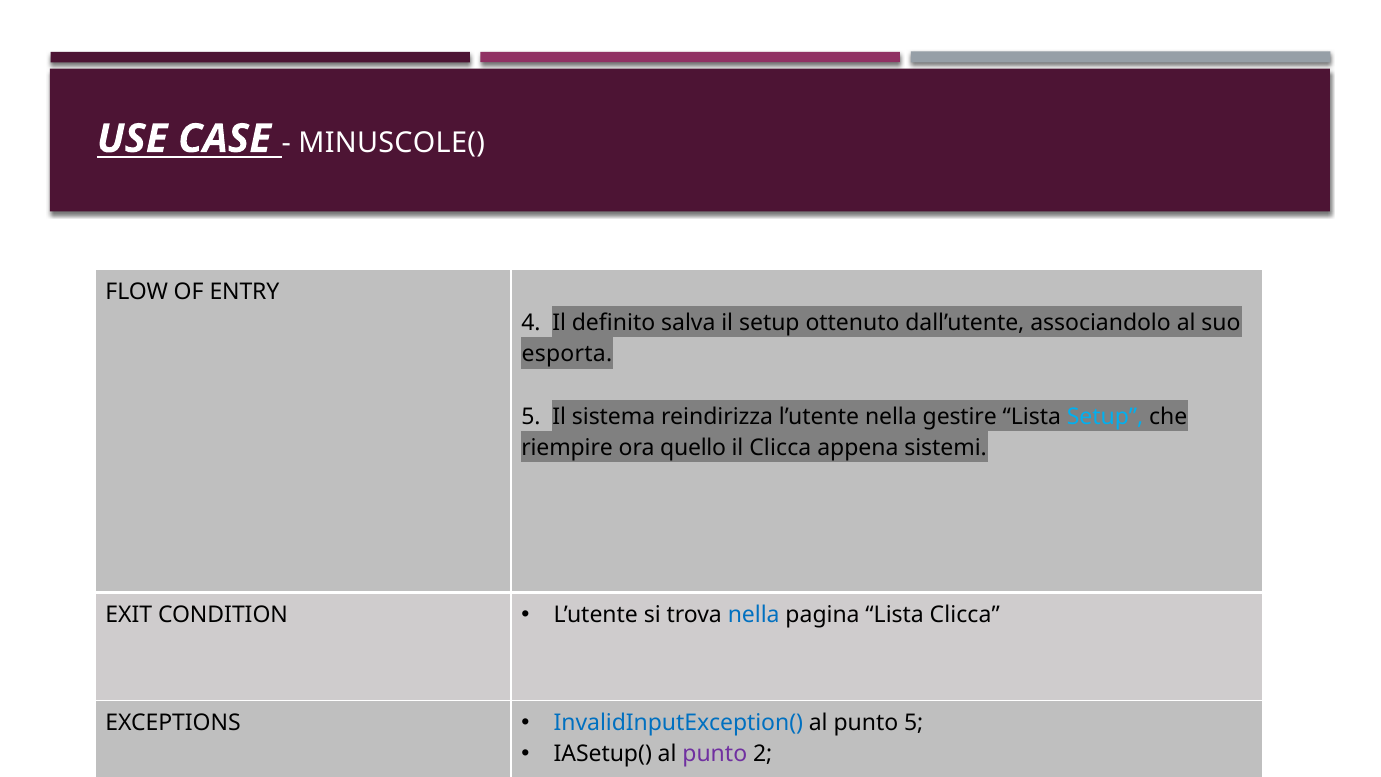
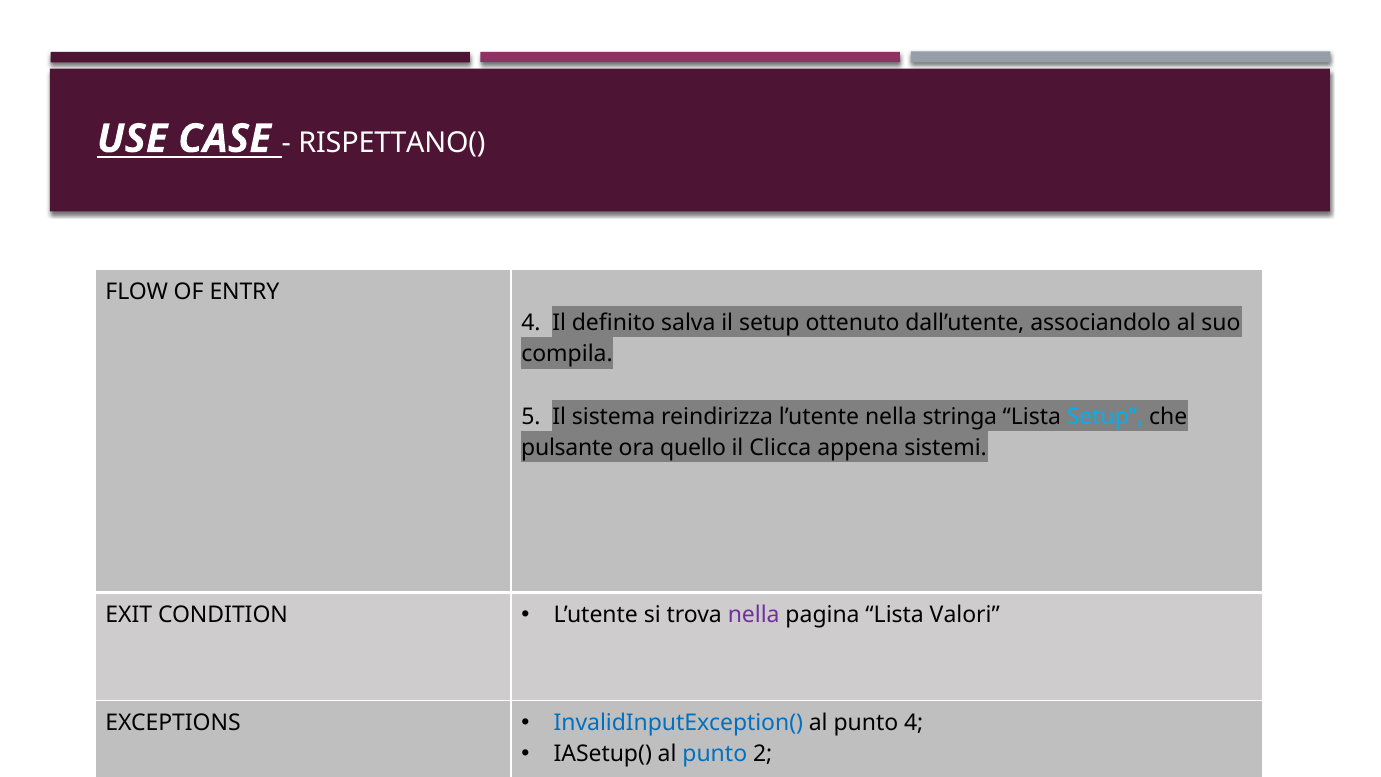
MINUSCOLE(: MINUSCOLE( -> RISPETTANO( (392, 143)
esporta: esporta -> compila (567, 354)
gestire: gestire -> stringa (960, 417)
riempire: riempire -> pulsante (567, 448)
nella colour: blue -> purple (754, 614)
Lista Clicca: Clicca -> Valori (965, 614)
punto 5: 5 -> 4 (914, 723)
punto colour: purple -> blue (715, 754)
